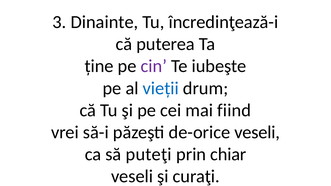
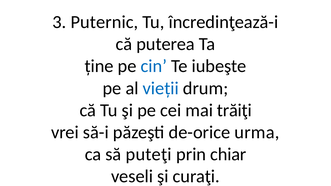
Dinainte: Dinainte -> Puternic (104, 22)
cinʼ colour: purple -> blue (154, 66)
fiind: fiind -> trăiţi (234, 110)
de-orice veseli: veseli -> urma (257, 132)
